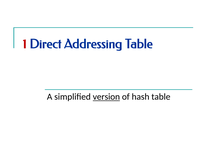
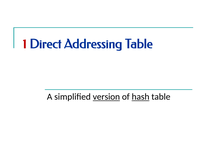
hash underline: none -> present (141, 97)
